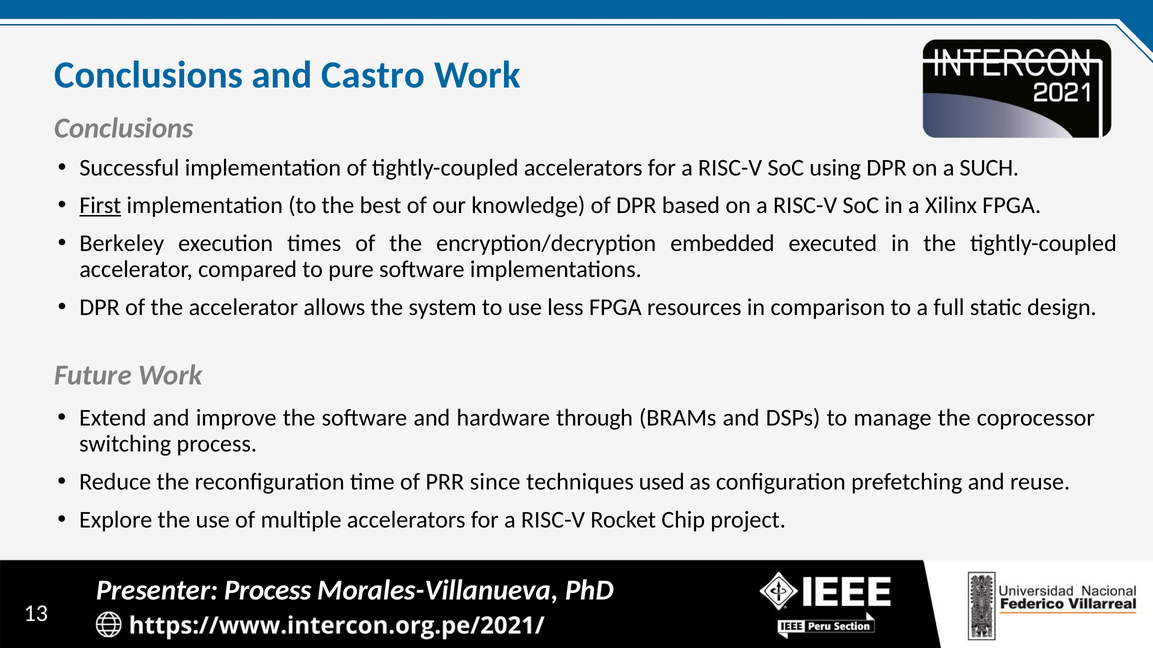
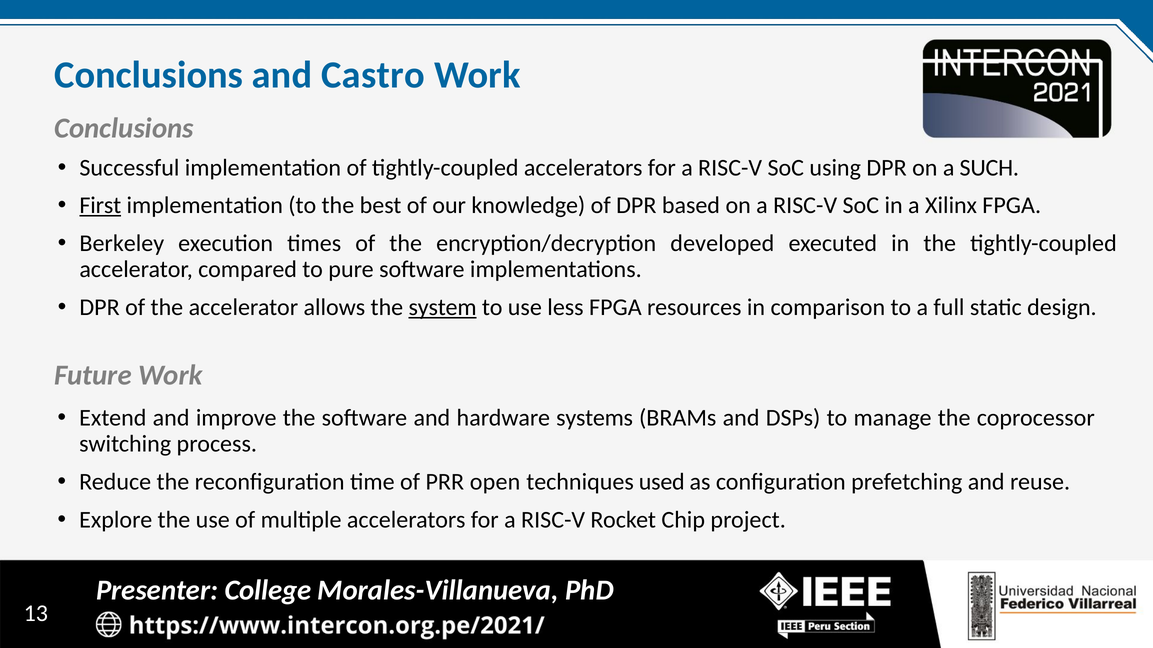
embedded: embedded -> developed (722, 244)
system underline: none -> present (443, 308)
through: through -> systems (595, 418)
since: since -> open (495, 482)
Presenter Process: Process -> College (268, 591)
